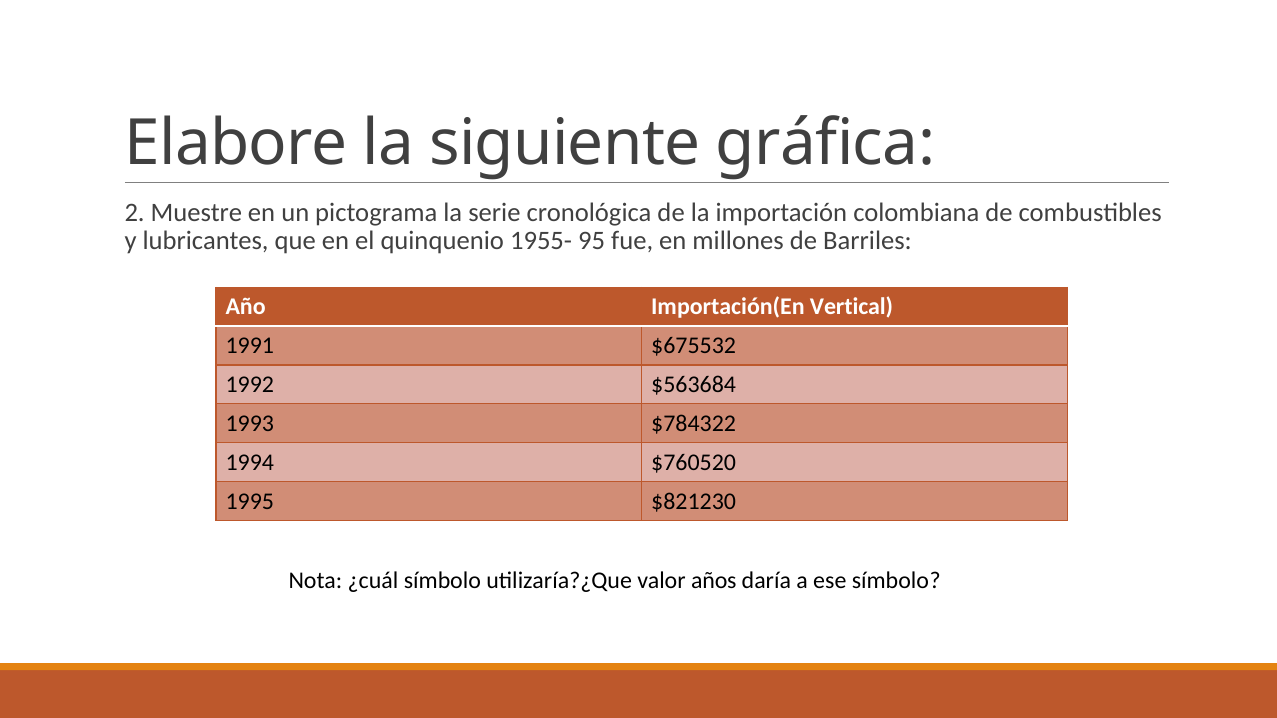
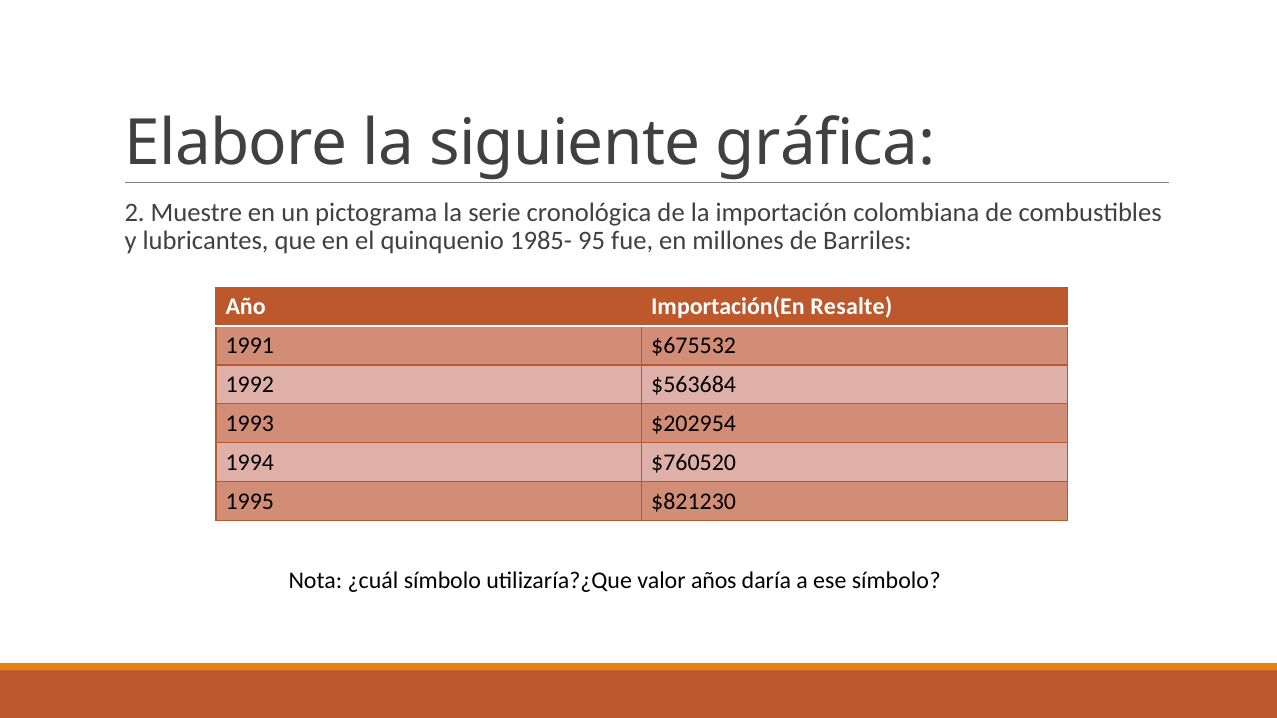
1955-: 1955- -> 1985- (541, 241)
Vertical: Vertical -> Resalte (851, 307)
$784322: $784322 -> $202954 (694, 424)
